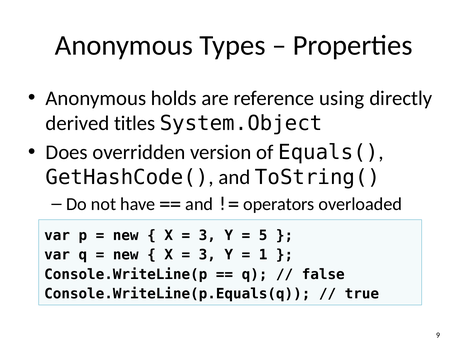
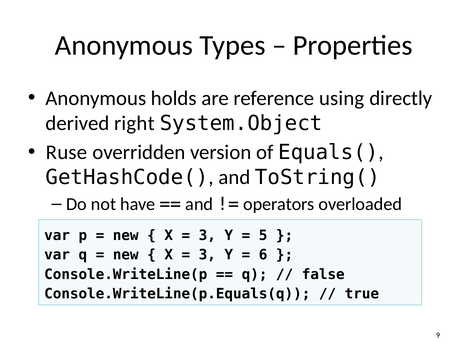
titles: titles -> right (134, 123)
Does: Does -> Ruse (67, 152)
1: 1 -> 6 (263, 255)
